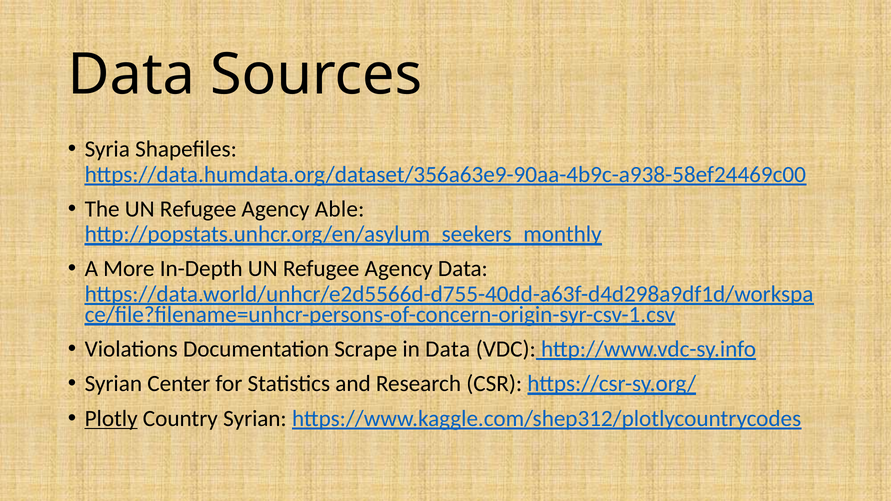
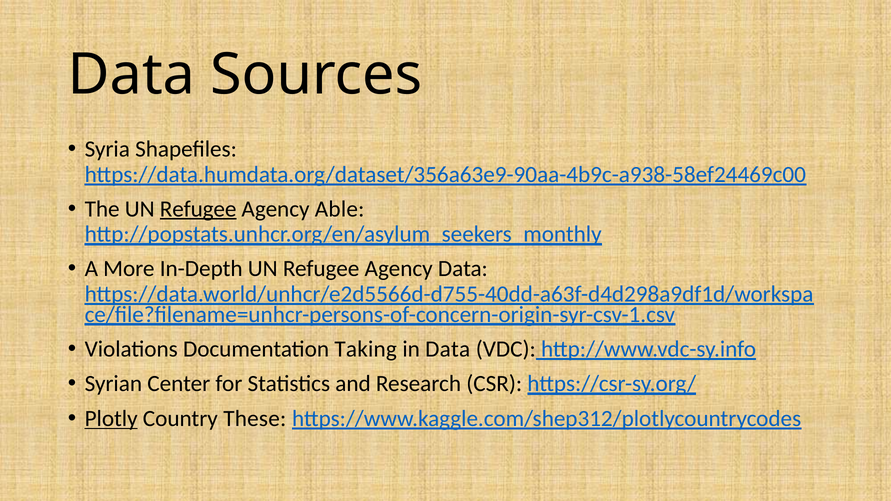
Refugee underline: none -> present (198, 209)
Scrape: Scrape -> Taking (366, 349)
Country Syrian: Syrian -> These (255, 419)
